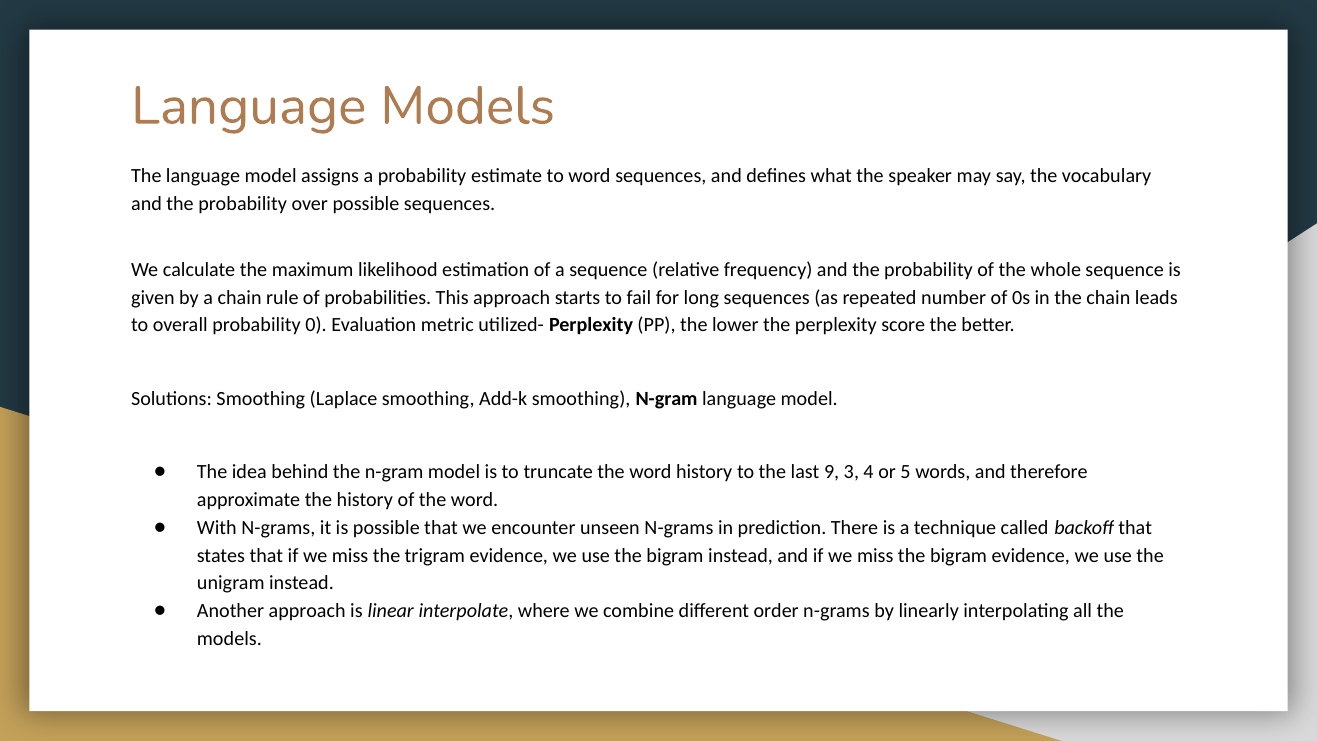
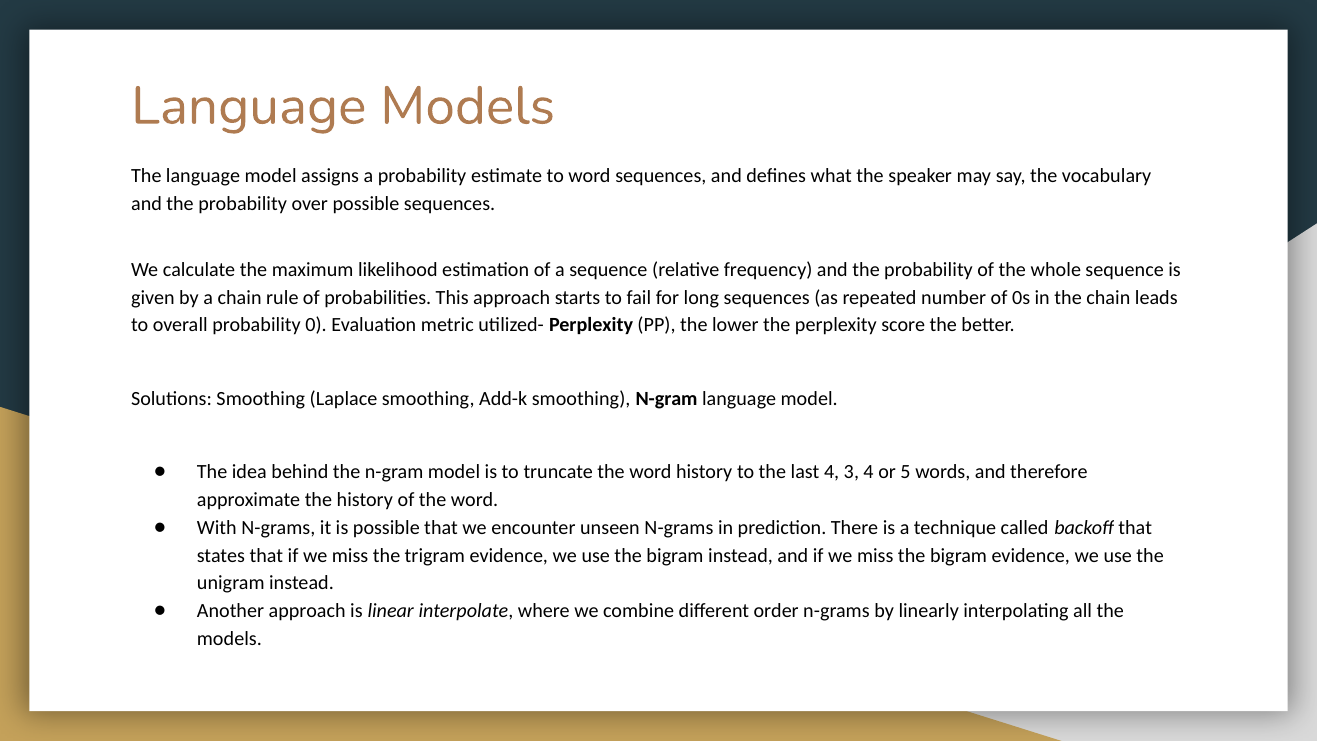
last 9: 9 -> 4 (832, 472)
